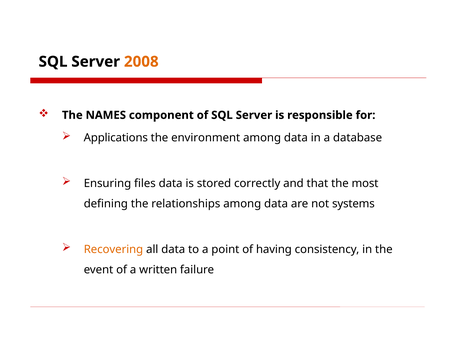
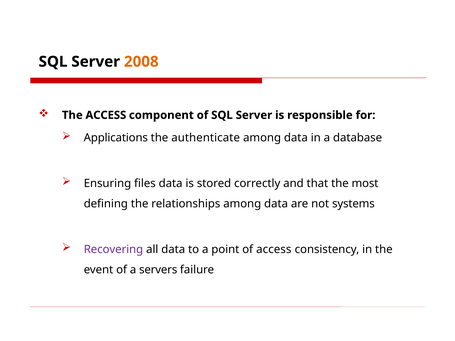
The NAMES: NAMES -> ACCESS (106, 115)
environment: environment -> authenticate (206, 138)
Recovering colour: orange -> purple (113, 249)
of having: having -> access (274, 249)
written: written -> servers (158, 270)
